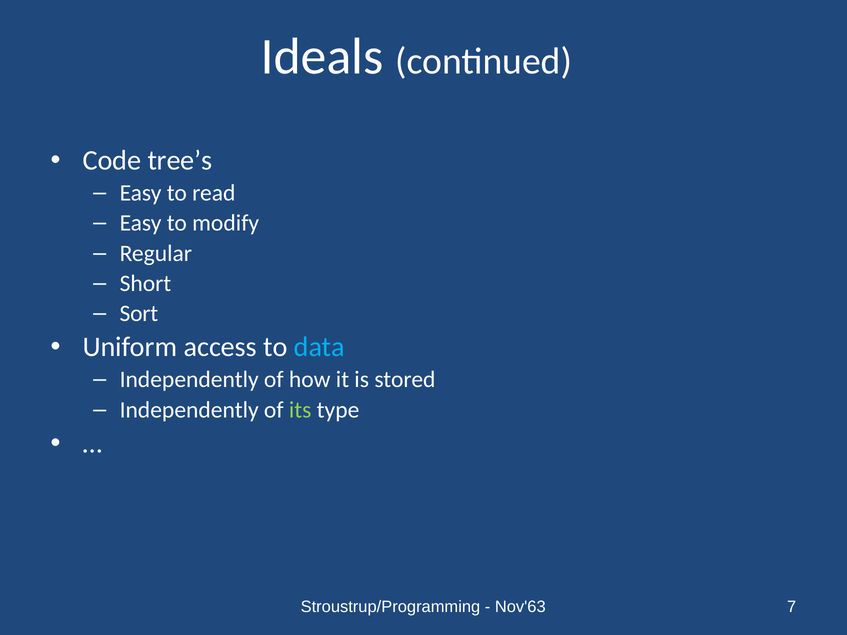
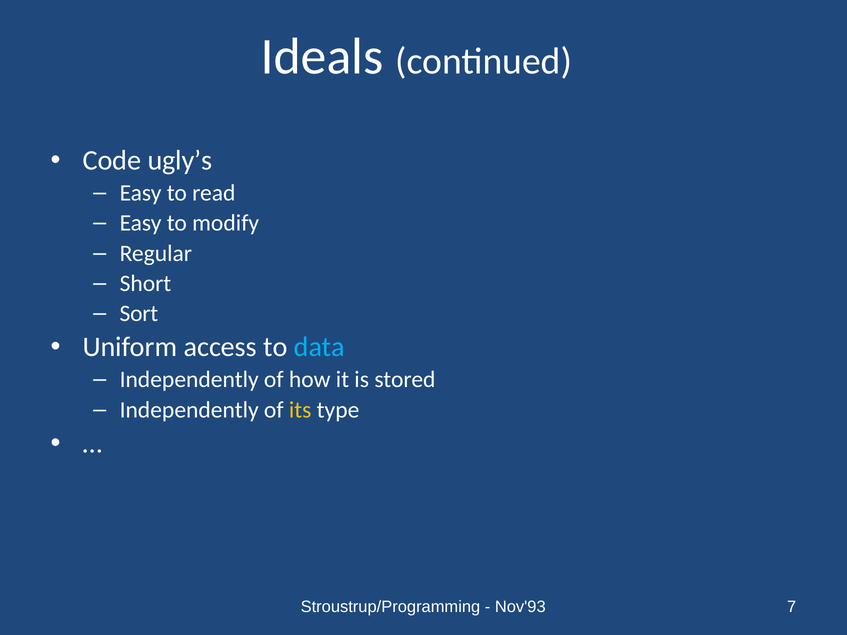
tree’s: tree’s -> ugly’s (180, 160)
its colour: light green -> yellow (300, 410)
Nov'63: Nov'63 -> Nov'93 (520, 607)
